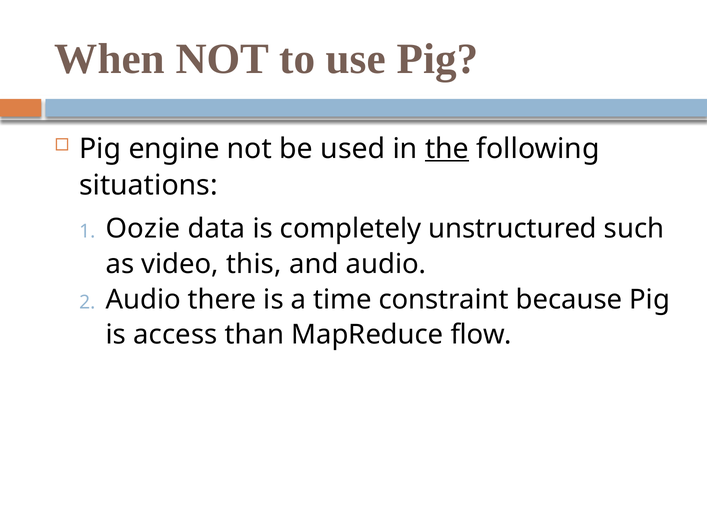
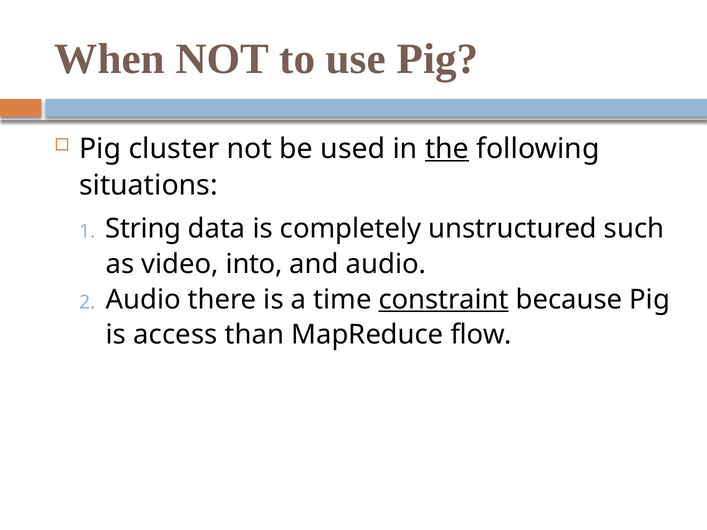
engine: engine -> cluster (174, 149)
Oozie: Oozie -> String (143, 229)
this: this -> into (254, 264)
constraint underline: none -> present (444, 300)
